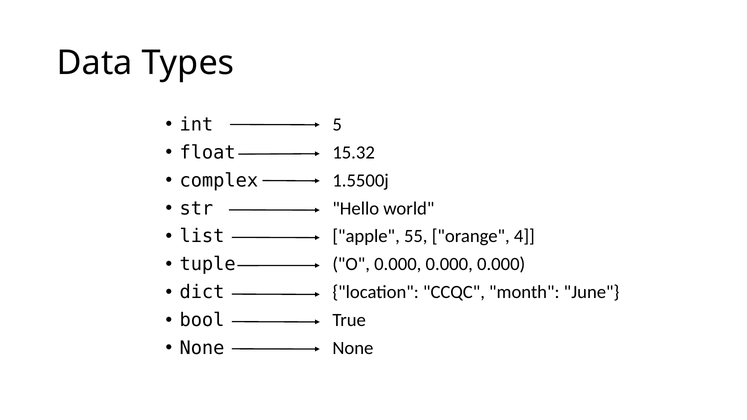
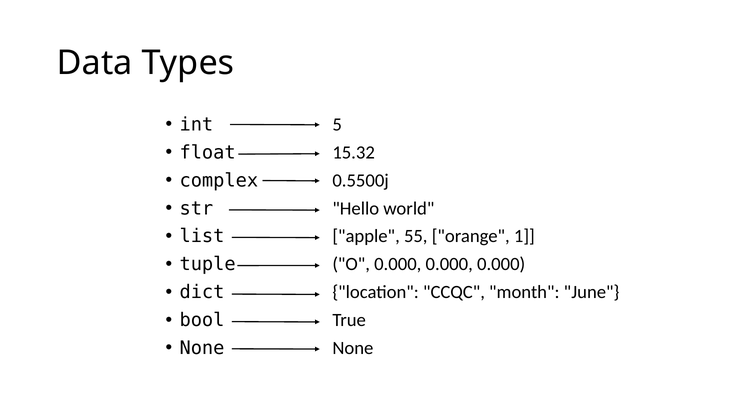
1.5500j: 1.5500j -> 0.5500j (361, 181)
4: 4 -> 1 (524, 236)
